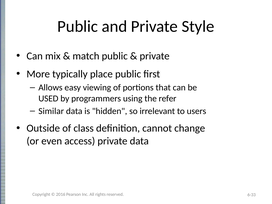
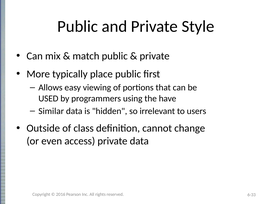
refer: refer -> have (168, 98)
